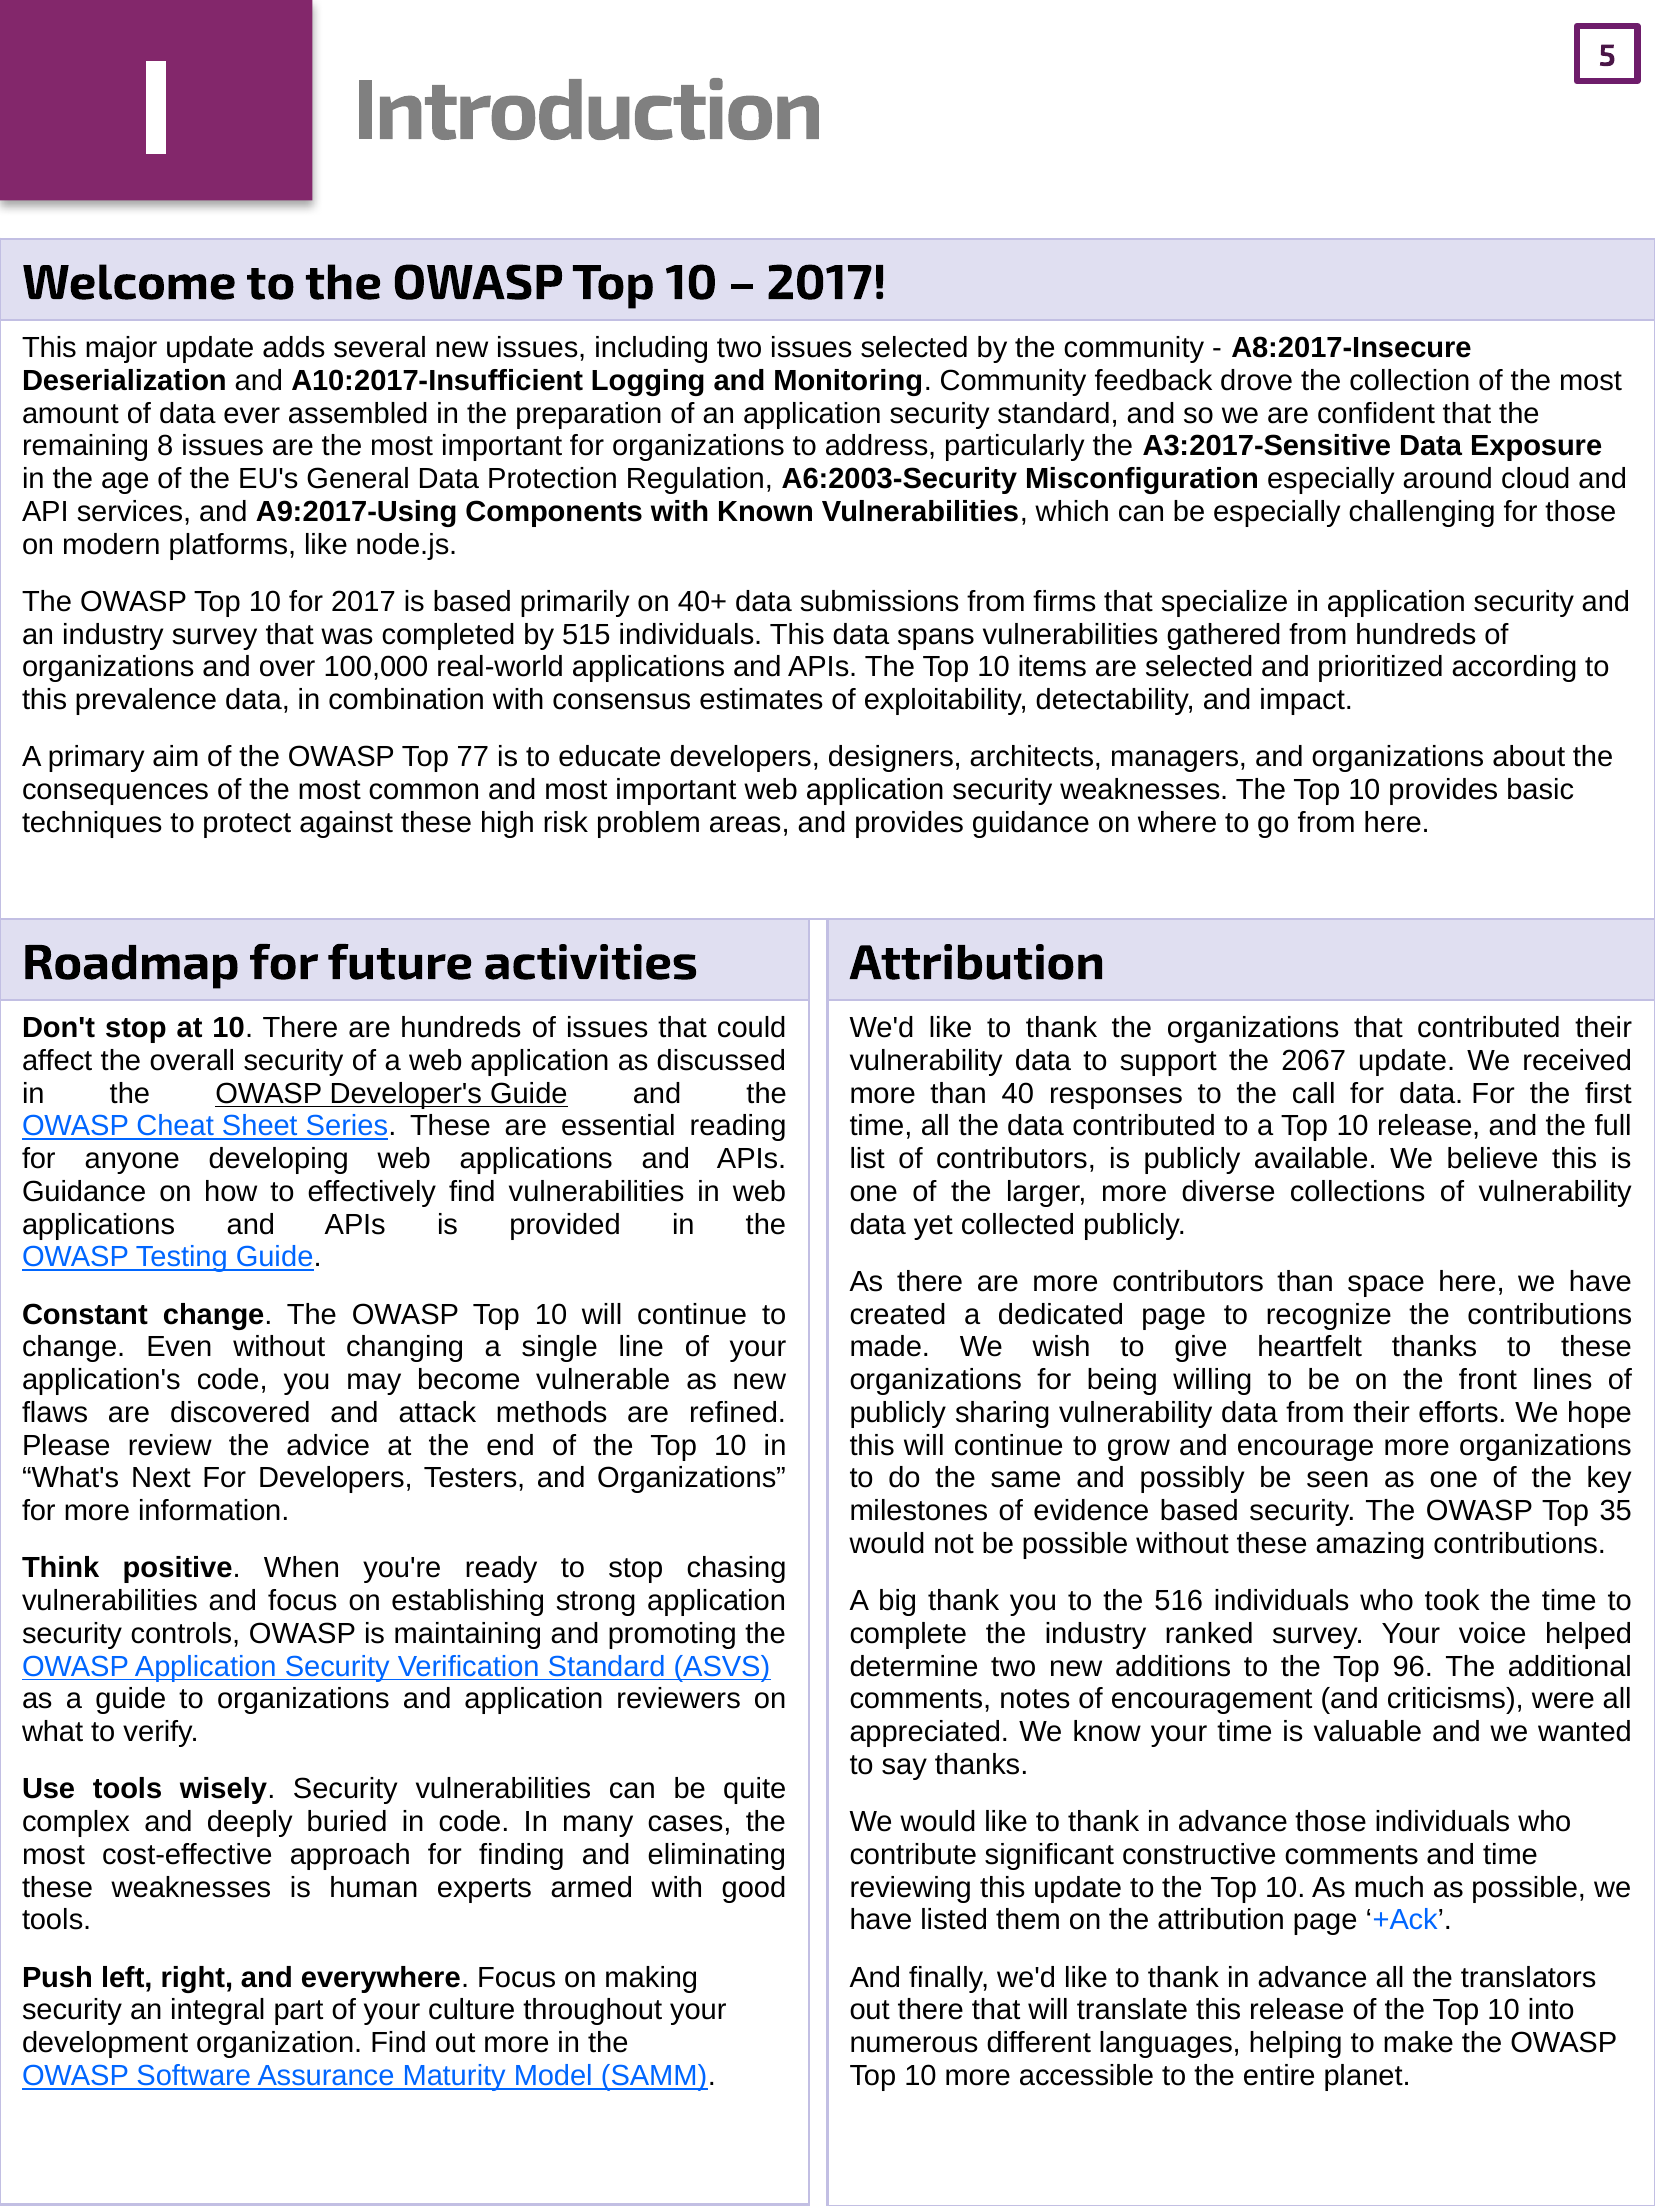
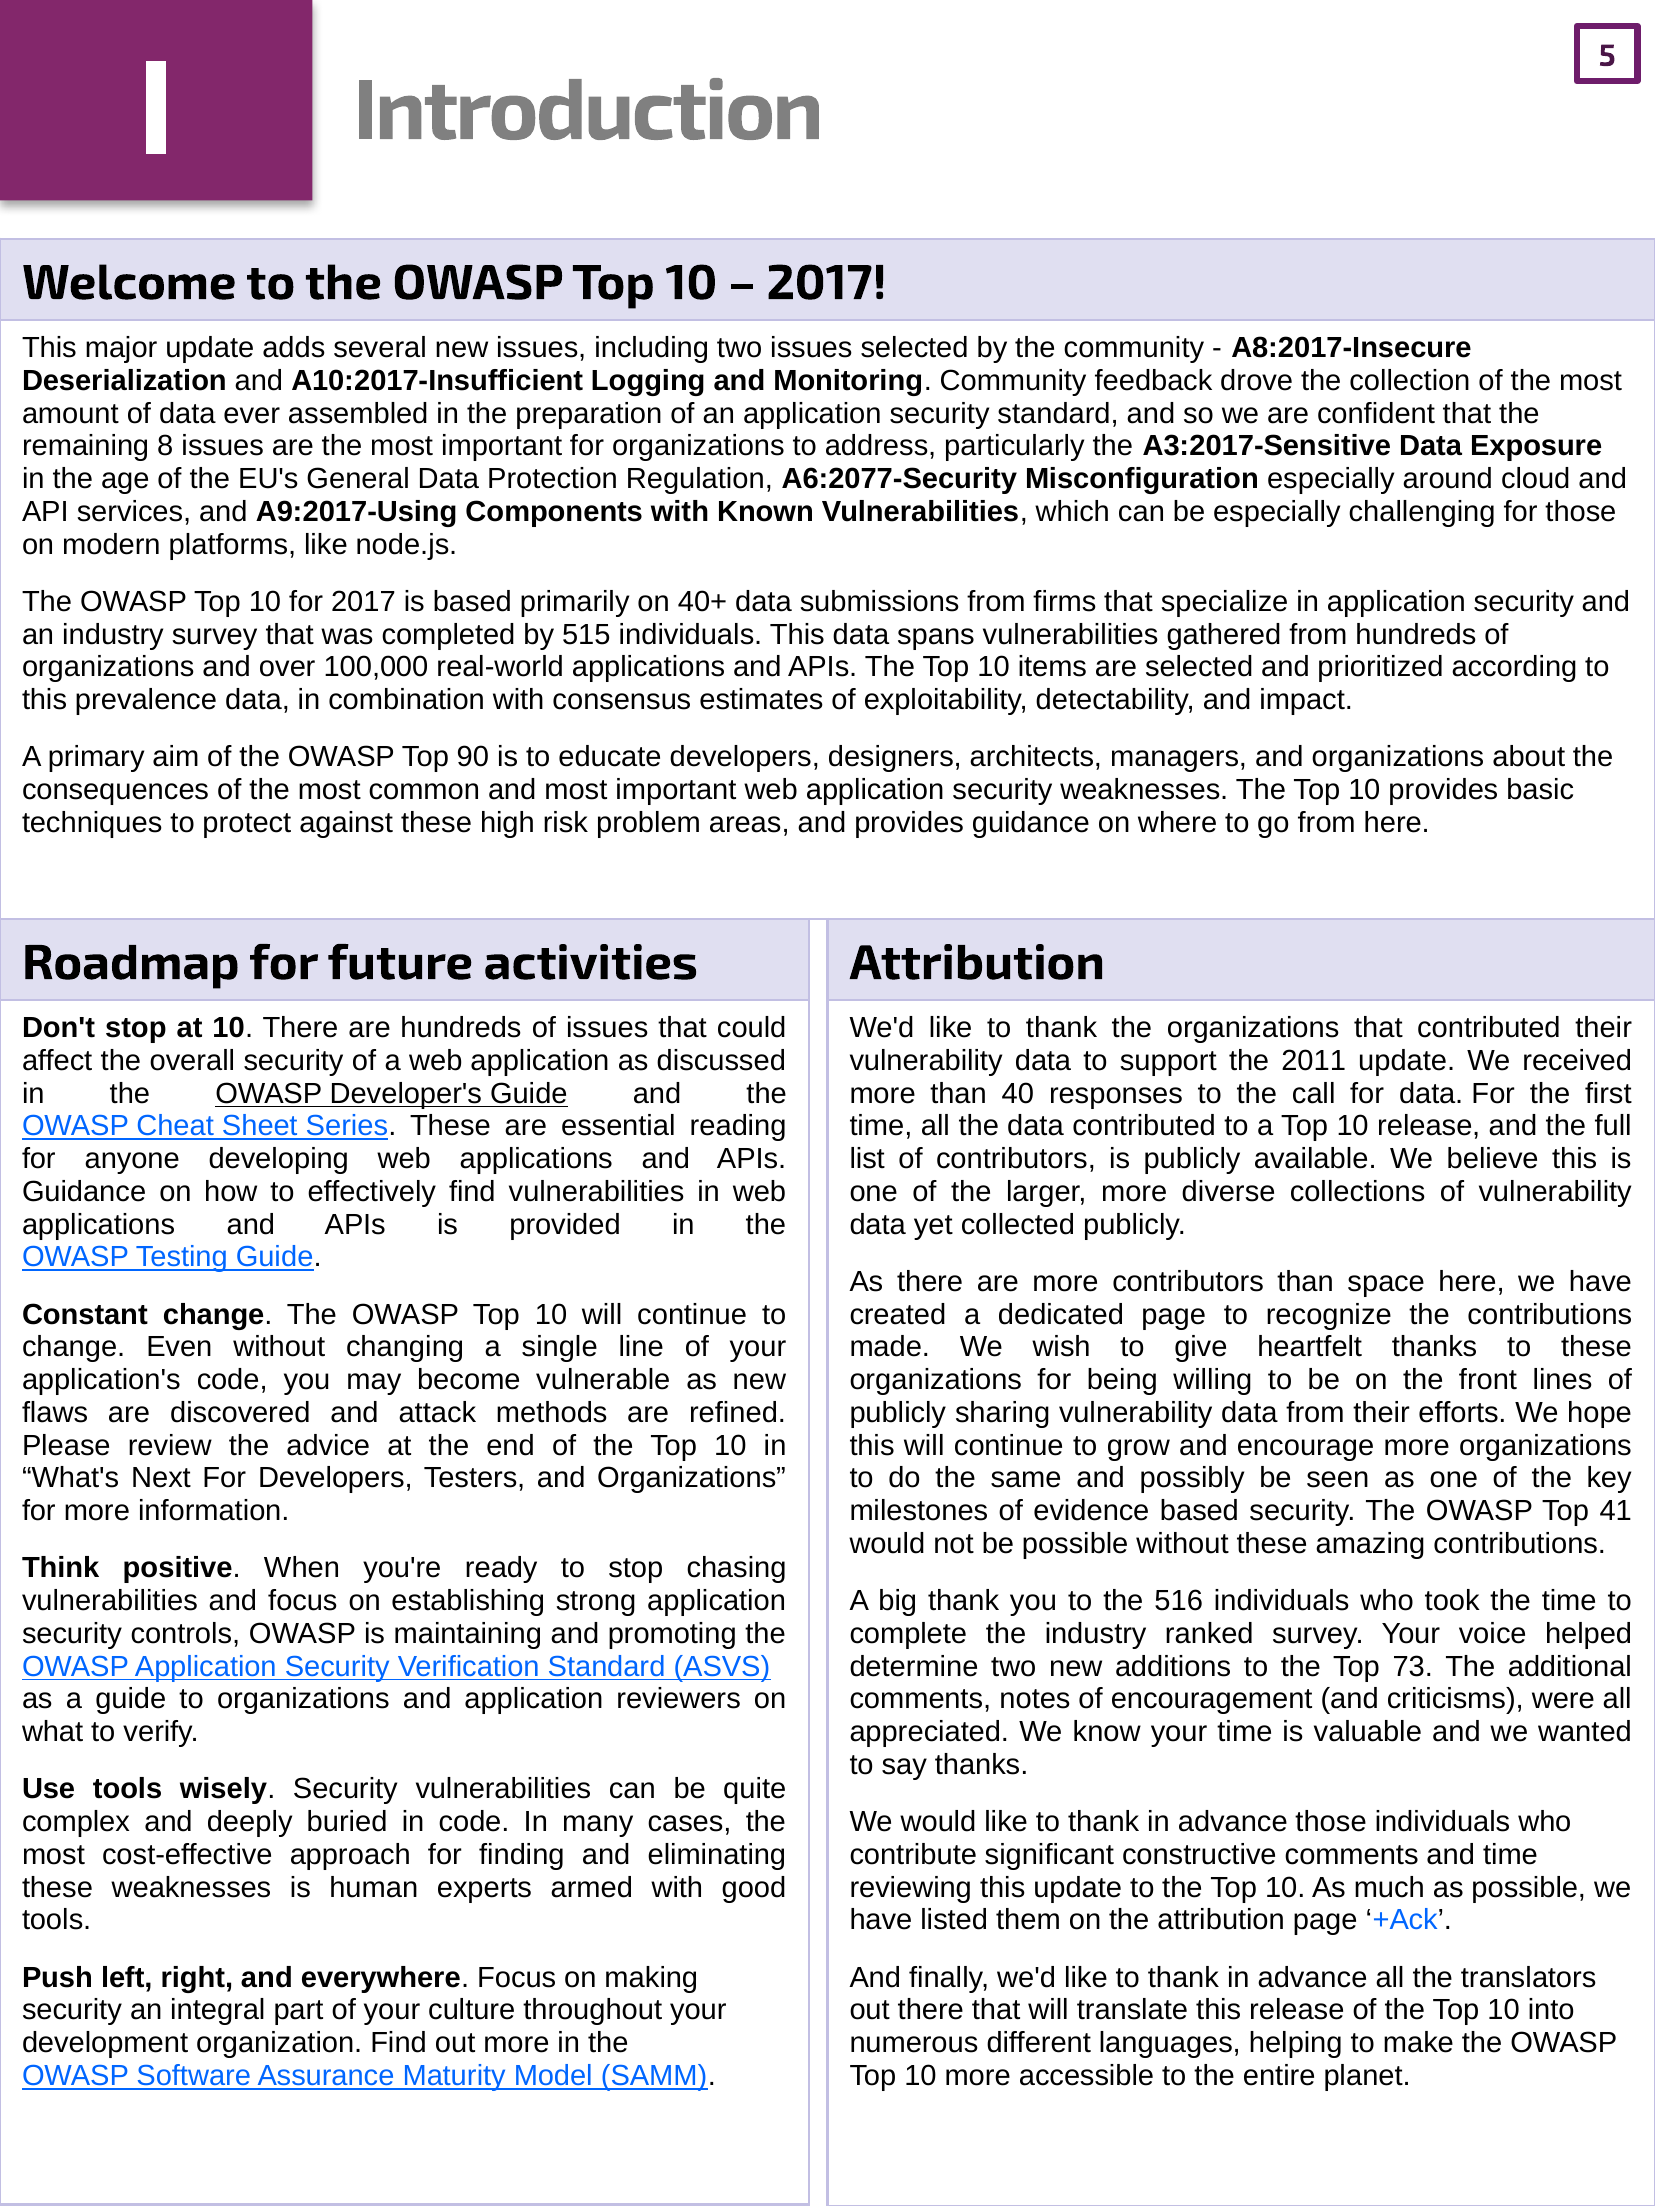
A6:2003-Security: A6:2003-Security -> A6:2077-Security (899, 479)
77: 77 -> 90 (473, 758)
2067: 2067 -> 2011 (1314, 1061)
35: 35 -> 41 (1616, 1511)
96: 96 -> 73 (1413, 1667)
